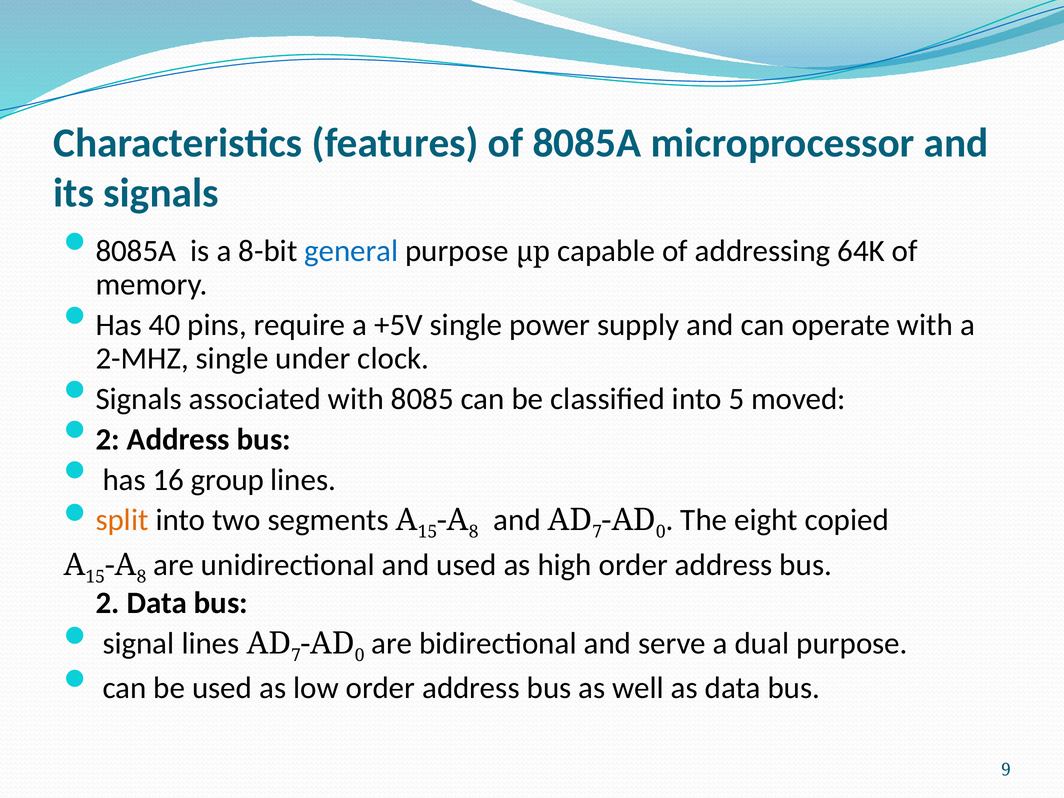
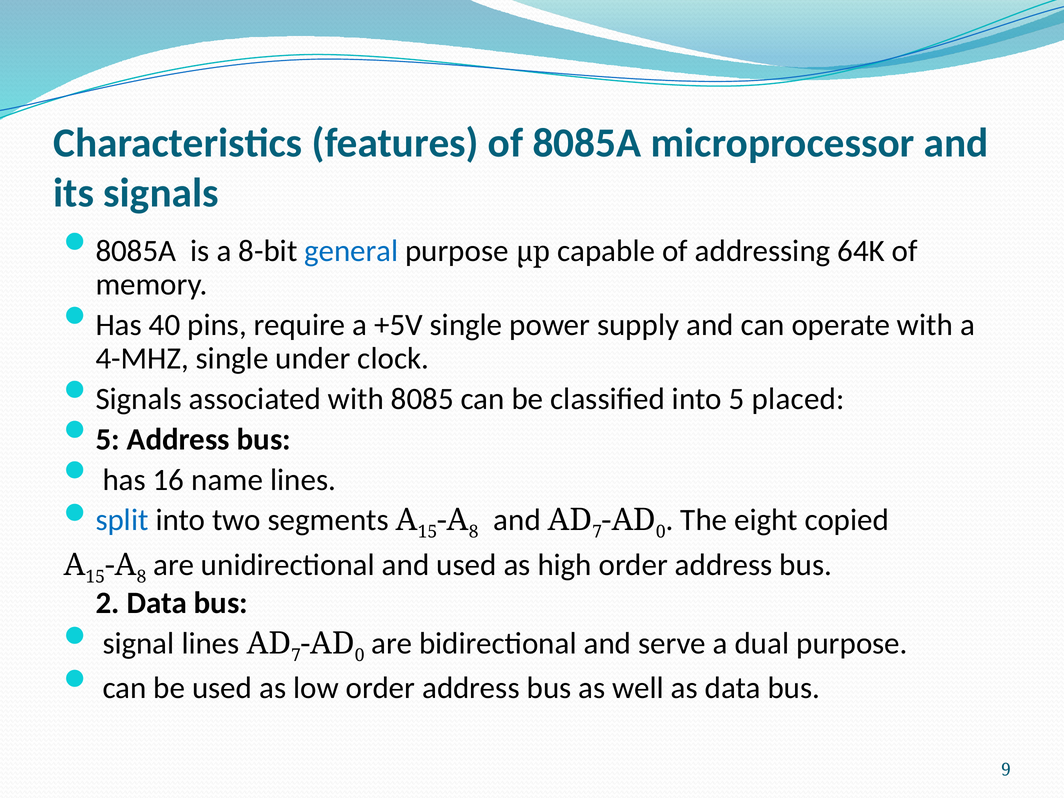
2-MHZ: 2-MHZ -> 4-MHZ (142, 359)
moved: moved -> placed (798, 399)
2: 2 -> 5 (108, 439)
group: group -> name (227, 480)
split colour: orange -> blue (122, 520)
